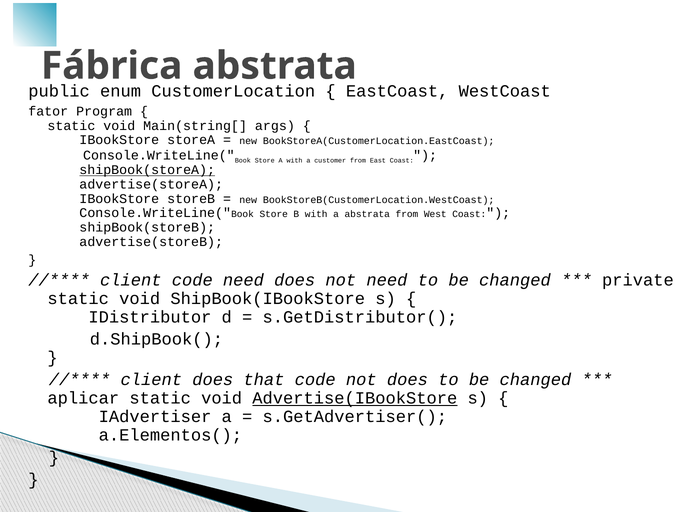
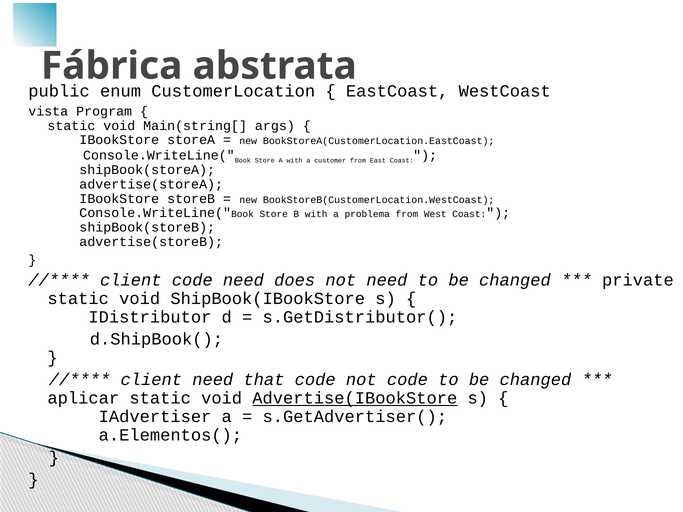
fator: fator -> vista (48, 111)
shipBook(storeA underline: present -> none (147, 170)
a abstrata: abstrata -> problema (367, 214)
client does: does -> need (213, 380)
not does: does -> code (407, 380)
